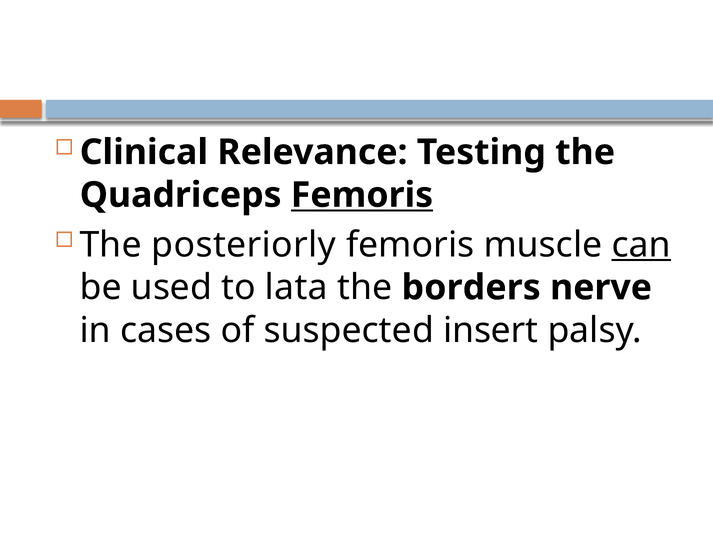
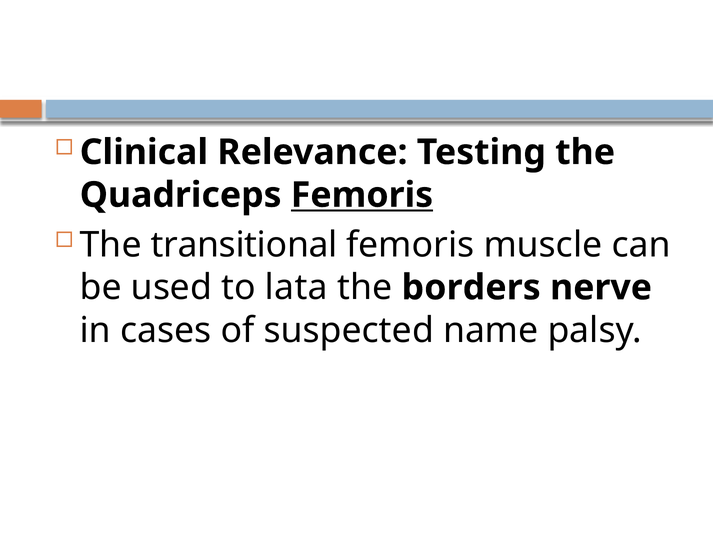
posteriorly: posteriorly -> transitional (244, 245)
can underline: present -> none (641, 245)
insert: insert -> name (491, 330)
